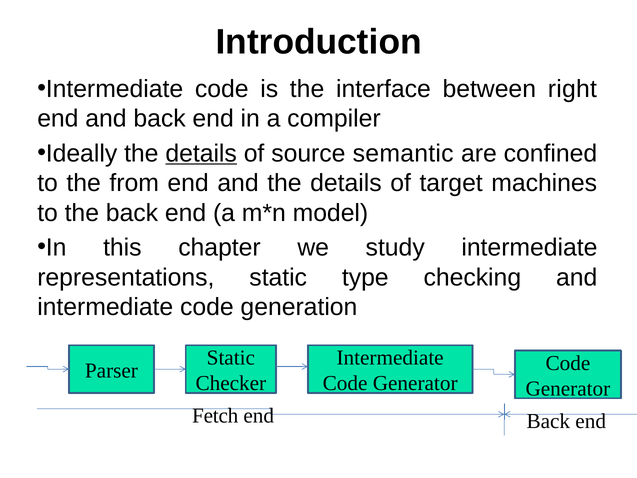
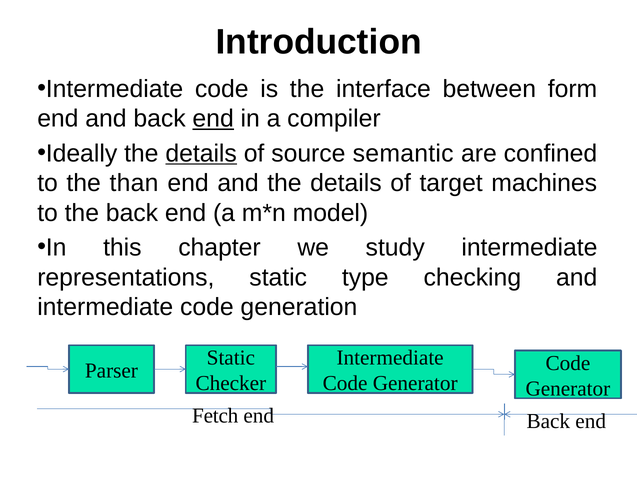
right: right -> form (573, 89)
end underline: none -> present (213, 119)
from: from -> than (134, 183)
